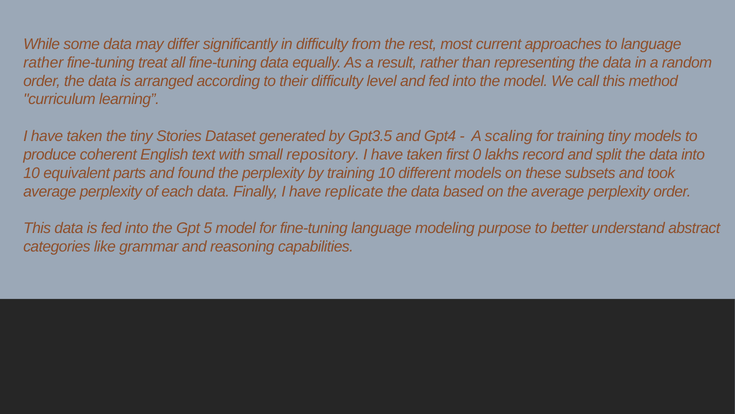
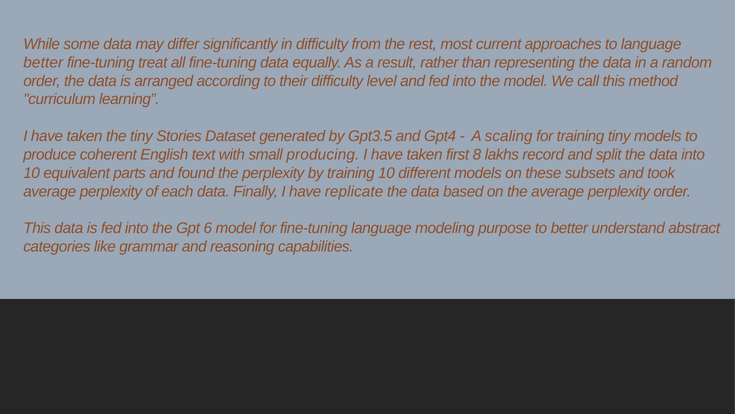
rather: rather -> better (43, 62)
repository: repository -> producing (323, 154)
0: 0 -> 8 (477, 154)
5: 5 -> 6 (208, 228)
